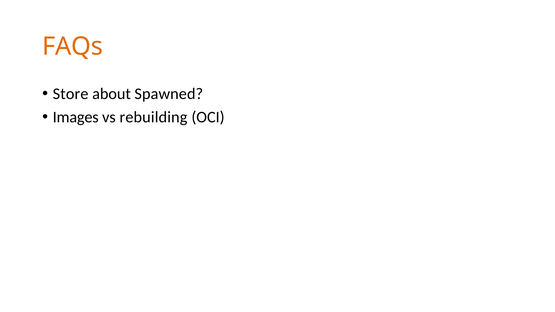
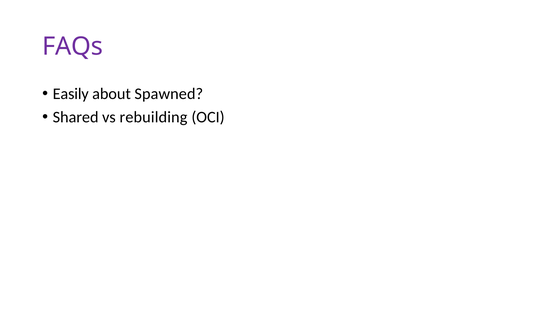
FAQs colour: orange -> purple (73, 47)
Store: Store -> Easily (71, 94)
Images: Images -> Shared (76, 117)
